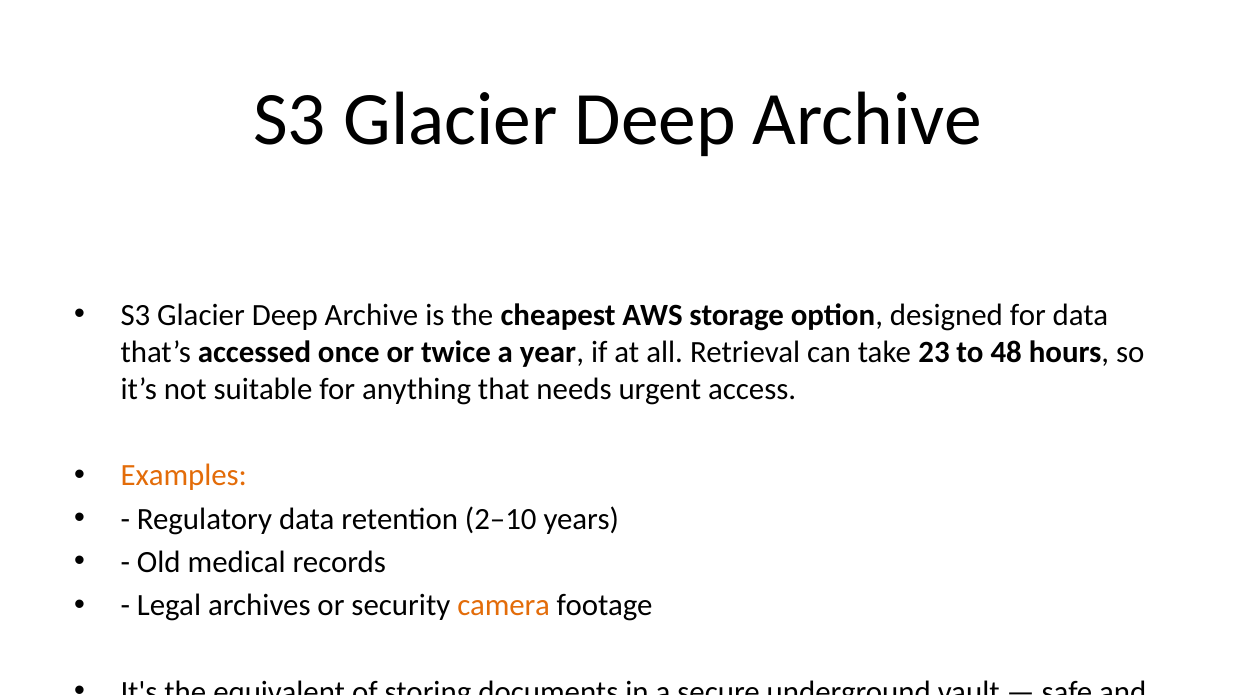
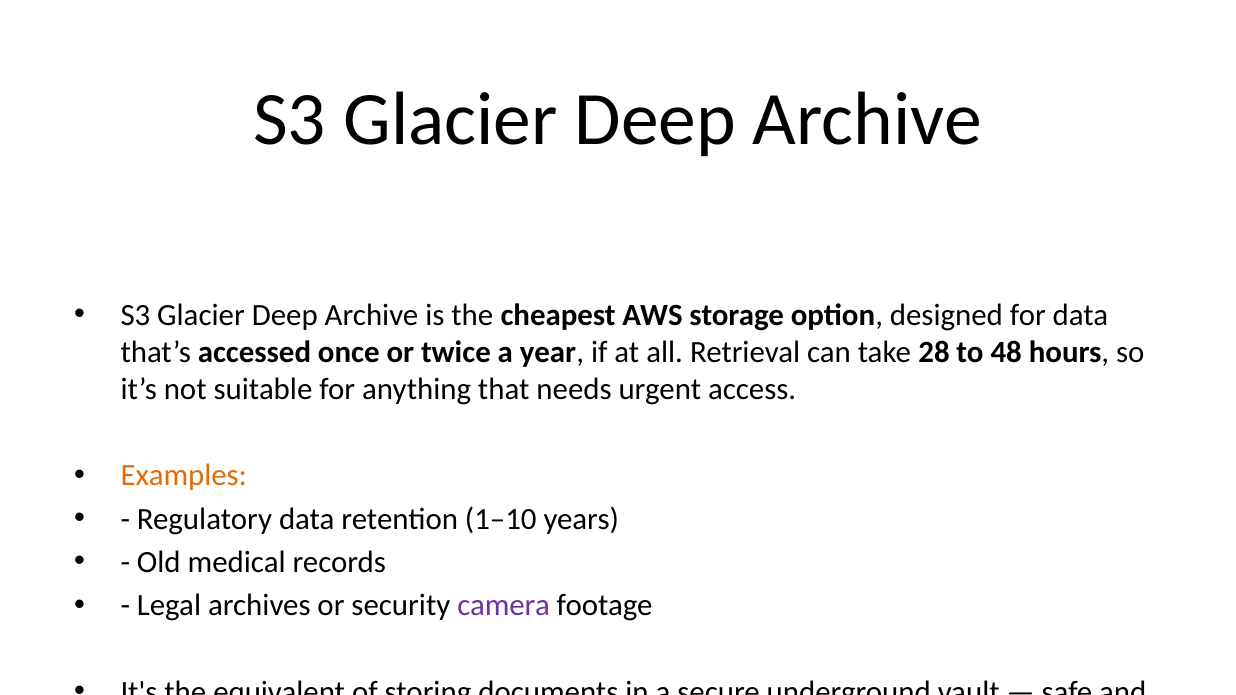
23: 23 -> 28 (934, 352)
2–10: 2–10 -> 1–10 (501, 519)
camera colour: orange -> purple (504, 606)
